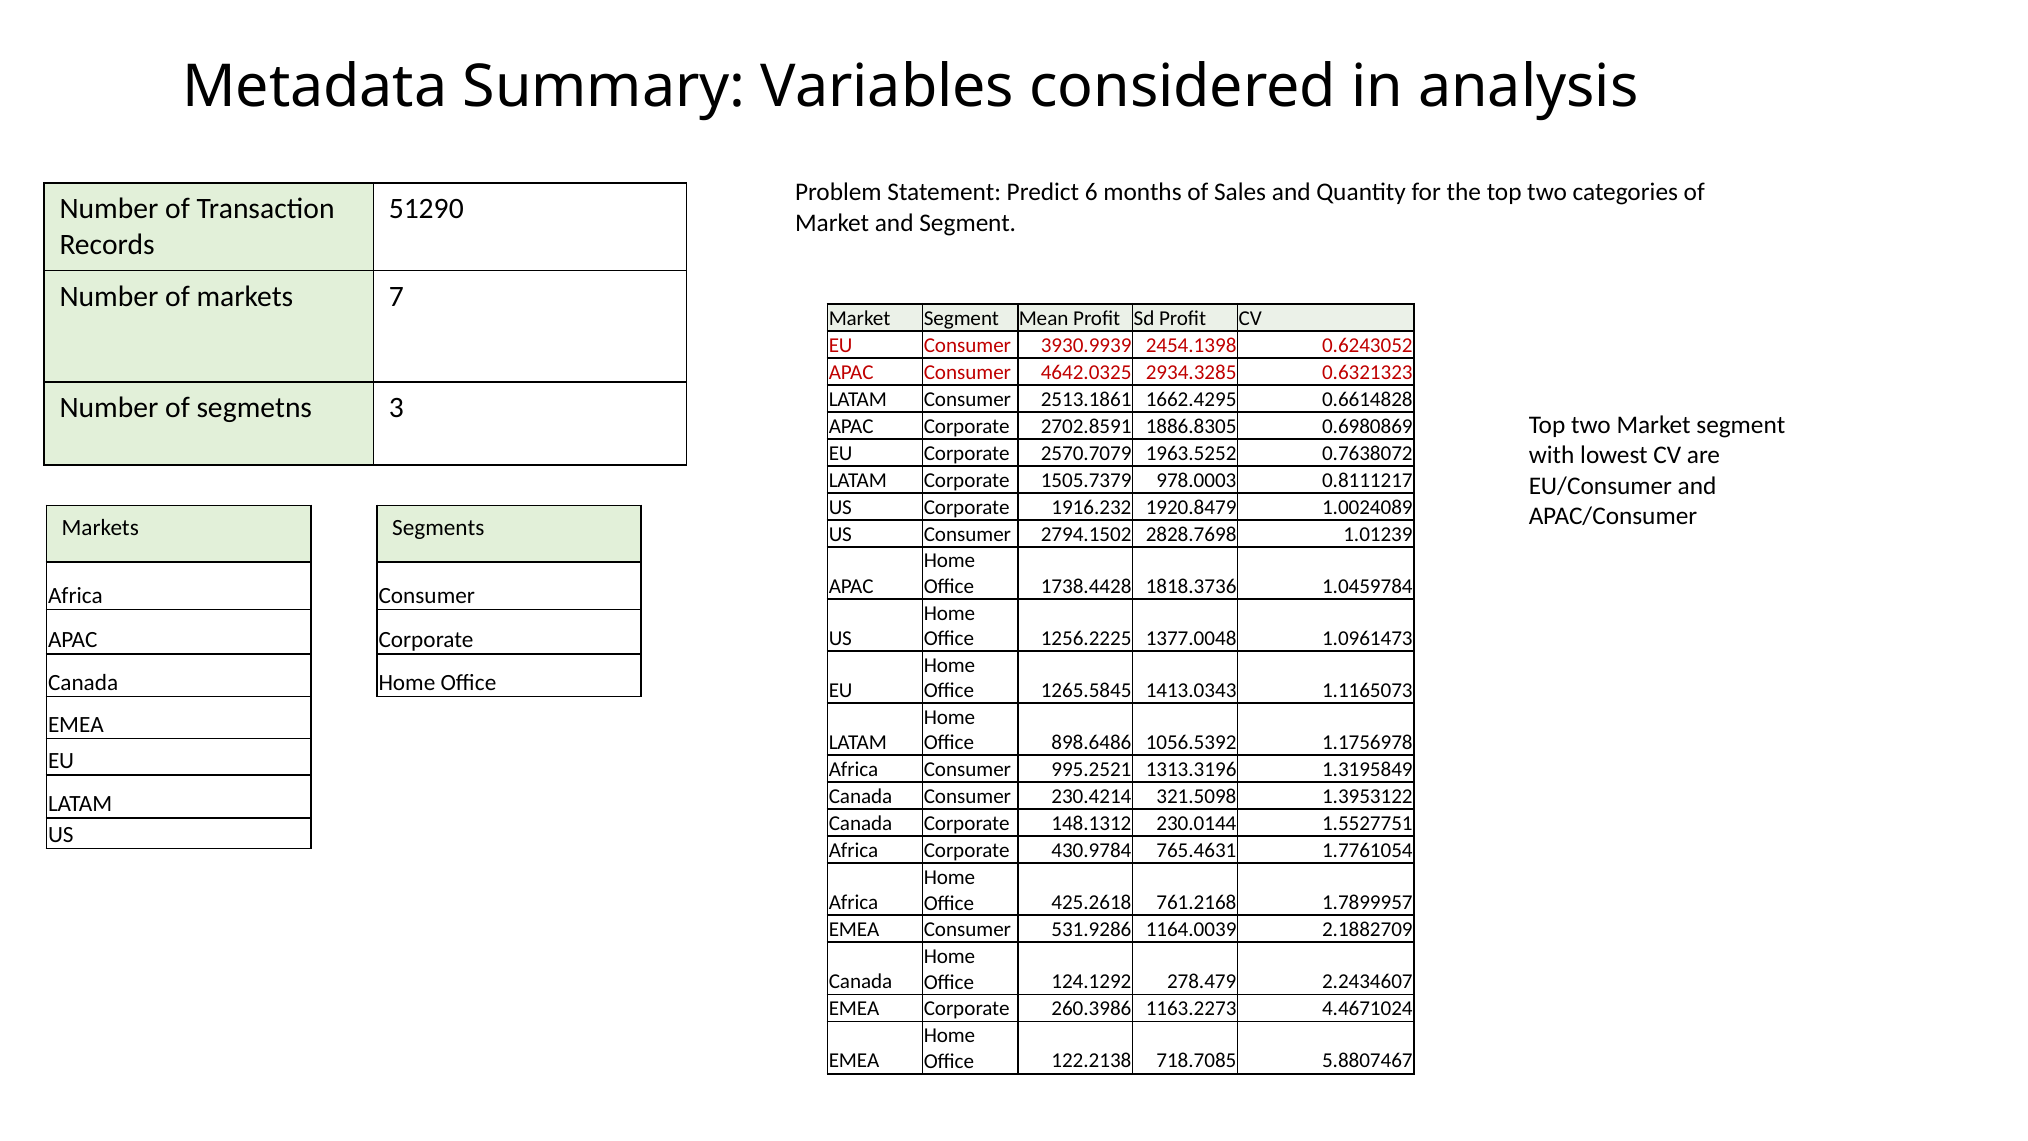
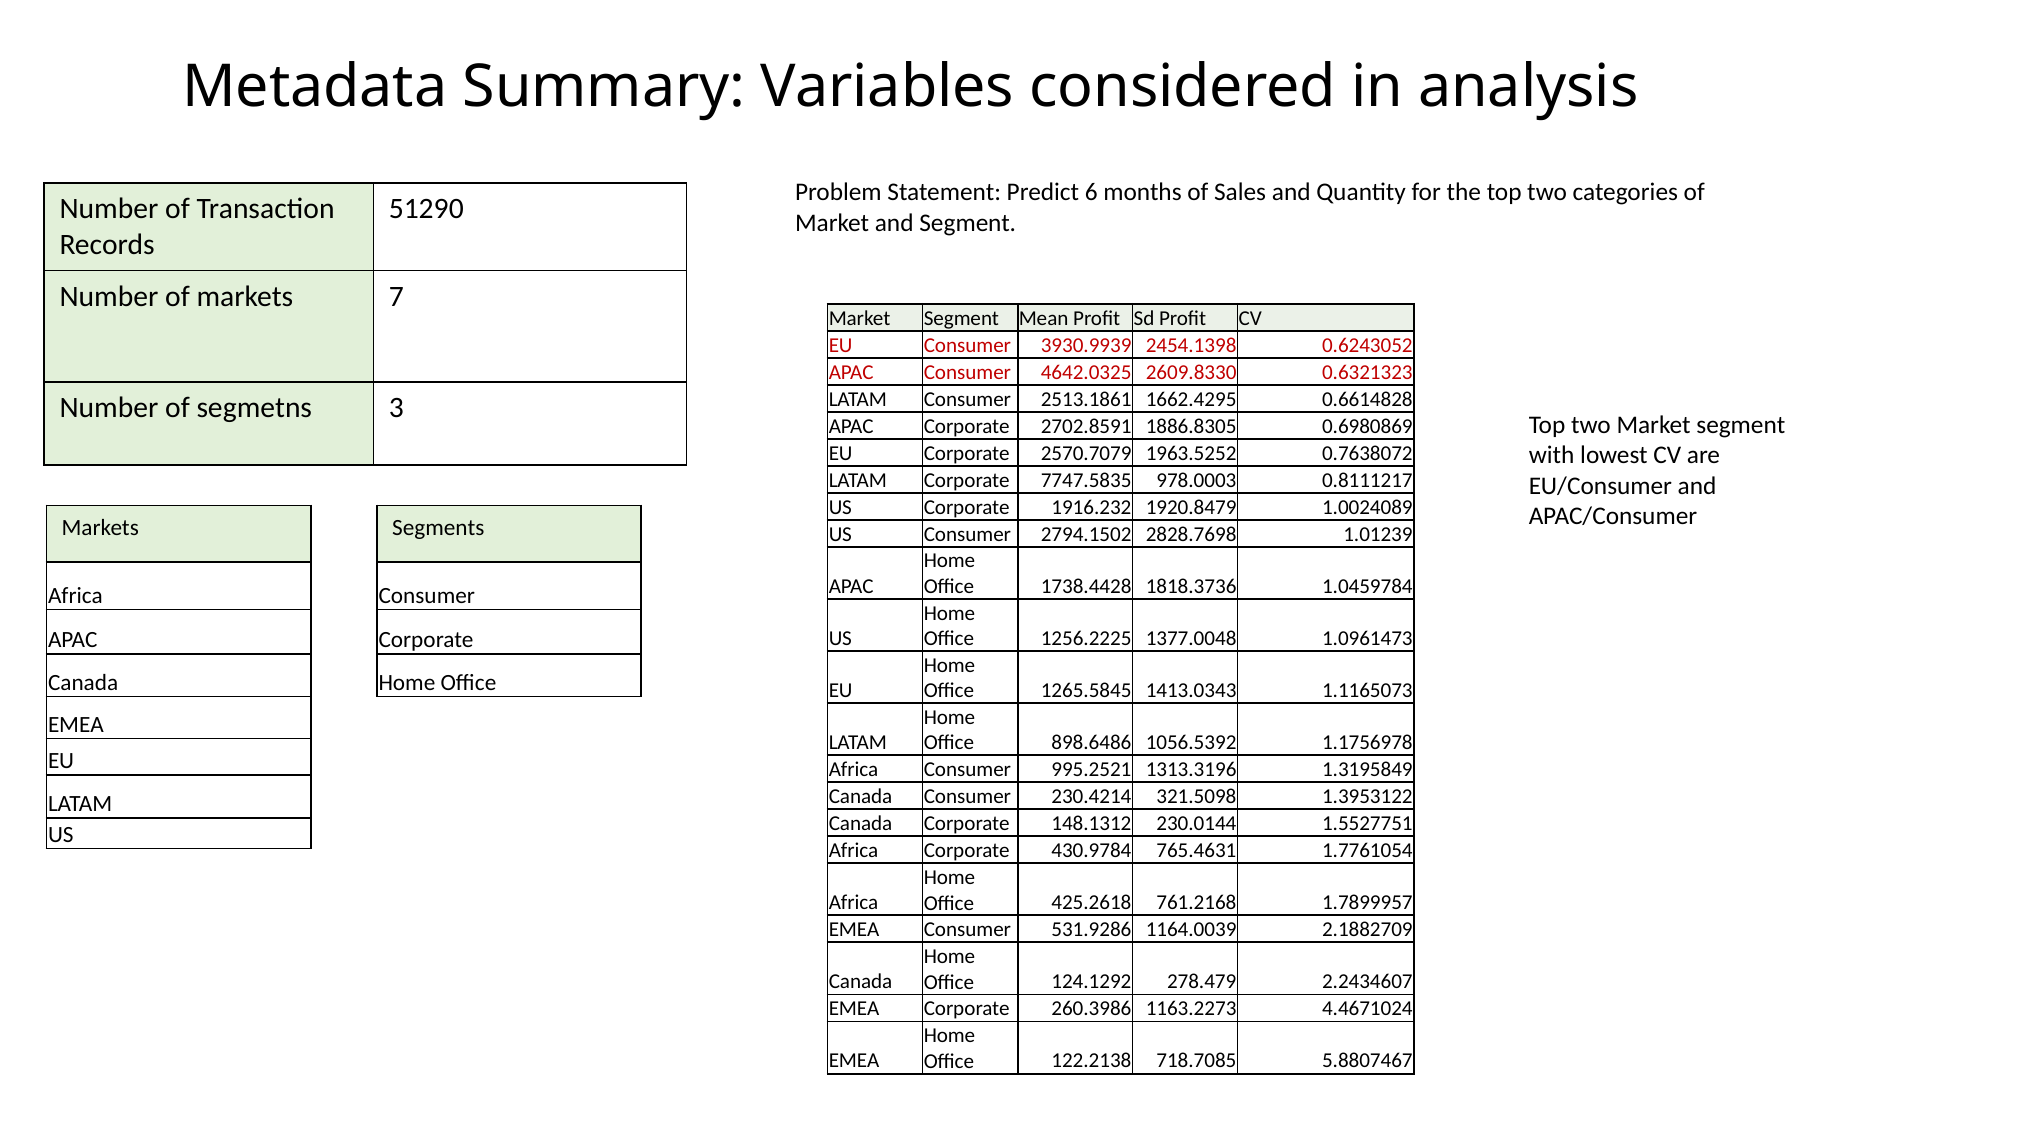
2934.3285: 2934.3285 -> 2609.8330 (1191, 372)
1505.7379: 1505.7379 -> 7747.5835 (1086, 480)
